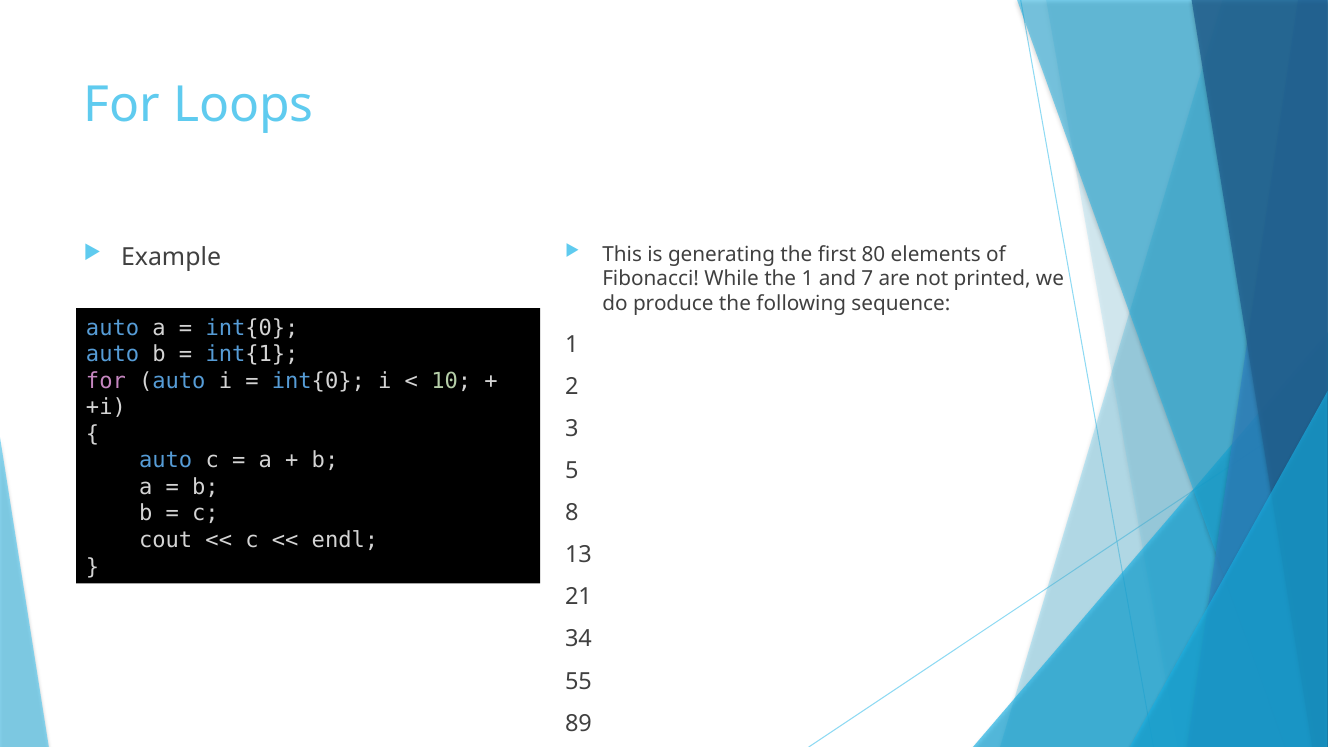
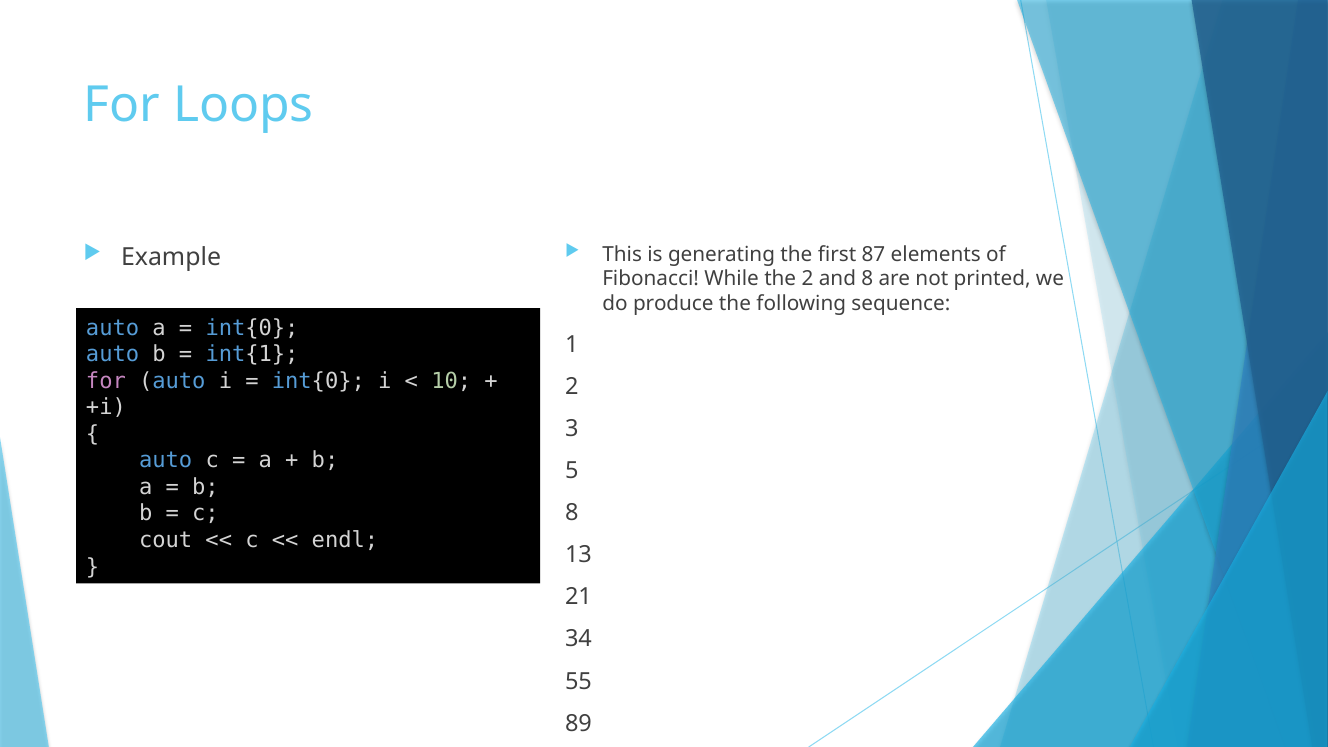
80: 80 -> 87 (873, 254)
the 1: 1 -> 2 (807, 279)
and 7: 7 -> 8 (867, 279)
